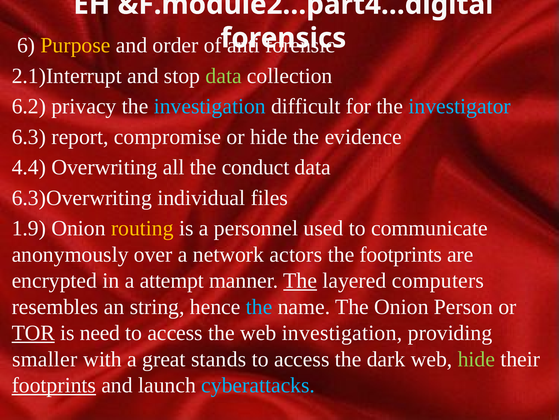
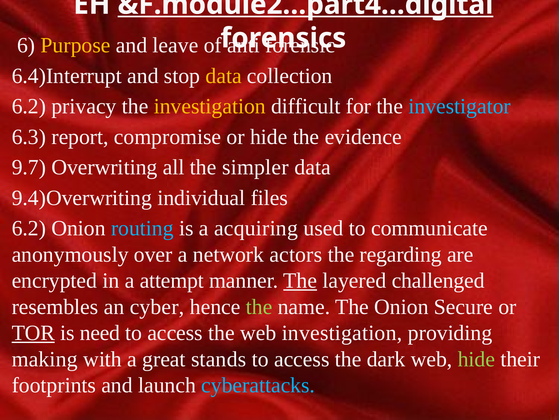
&F.module2…part4…digital underline: none -> present (306, 5)
order: order -> leave (176, 45)
2.1)Interrupt: 2.1)Interrupt -> 6.4)Interrupt (67, 76)
data colour: light green -> yellow (224, 76)
investigation colour: light blue -> yellow (210, 106)
4.4: 4.4 -> 9.7 (29, 167)
conduct: conduct -> simpler (255, 167)
6.3)Overwriting: 6.3)Overwriting -> 9.4)Overwriting (82, 198)
1.9: 1.9 -> 6.2 (29, 228)
routing colour: yellow -> light blue (142, 228)
personnel: personnel -> acquiring (256, 228)
the footprints: footprints -> regarding (401, 254)
computers: computers -> challenged (438, 280)
string: string -> cyber (157, 306)
the colour: light blue -> light green (259, 306)
Person: Person -> Secure (463, 306)
smaller: smaller -> making (45, 359)
footprints underline: present -> none (54, 385)
